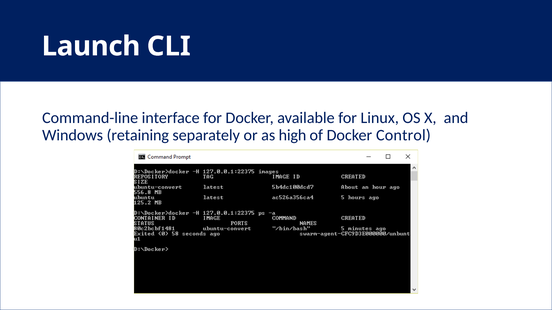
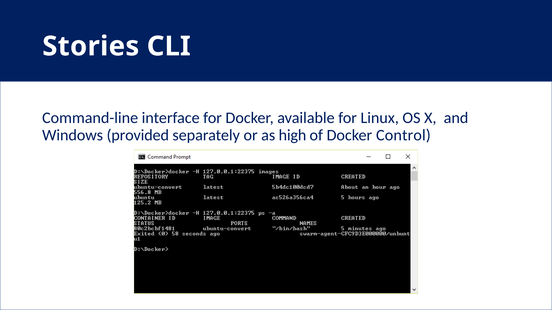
Launch: Launch -> Stories (91, 46)
retaining: retaining -> provided (138, 135)
